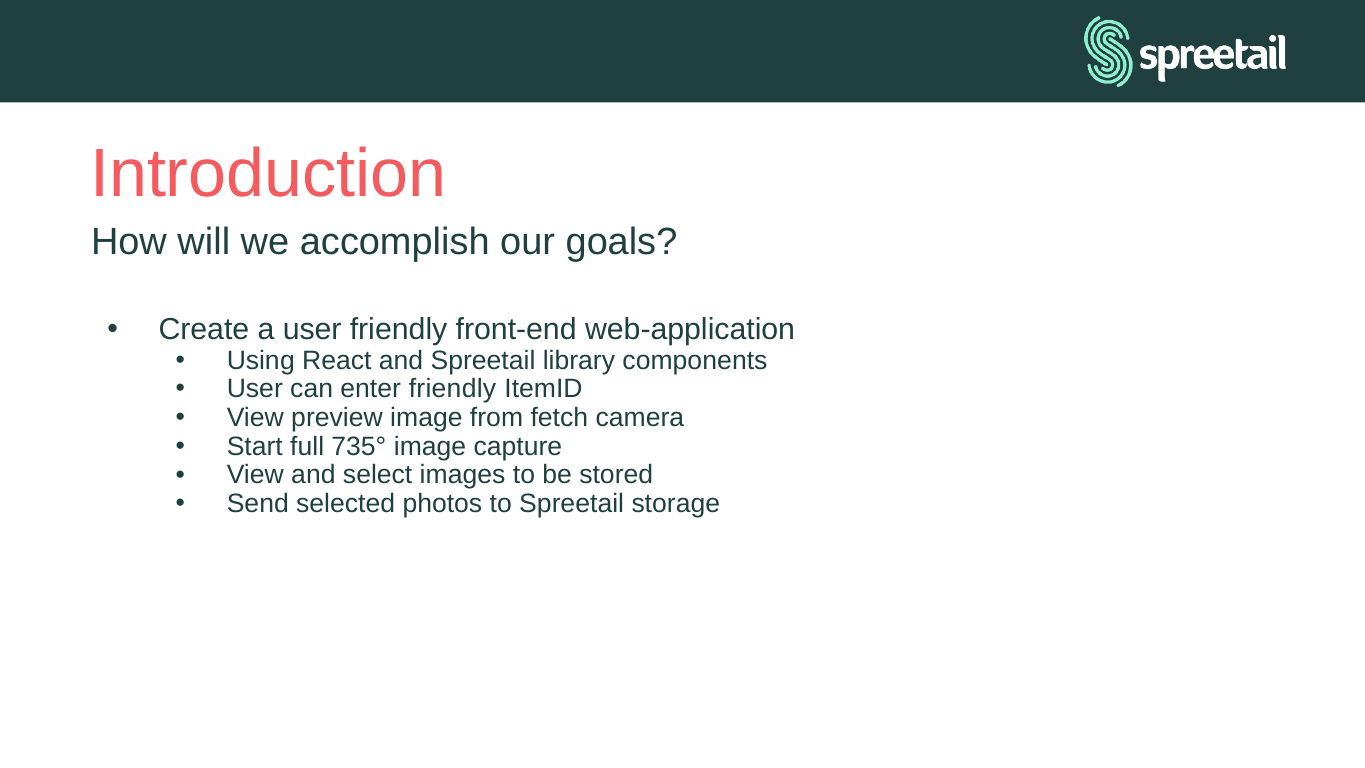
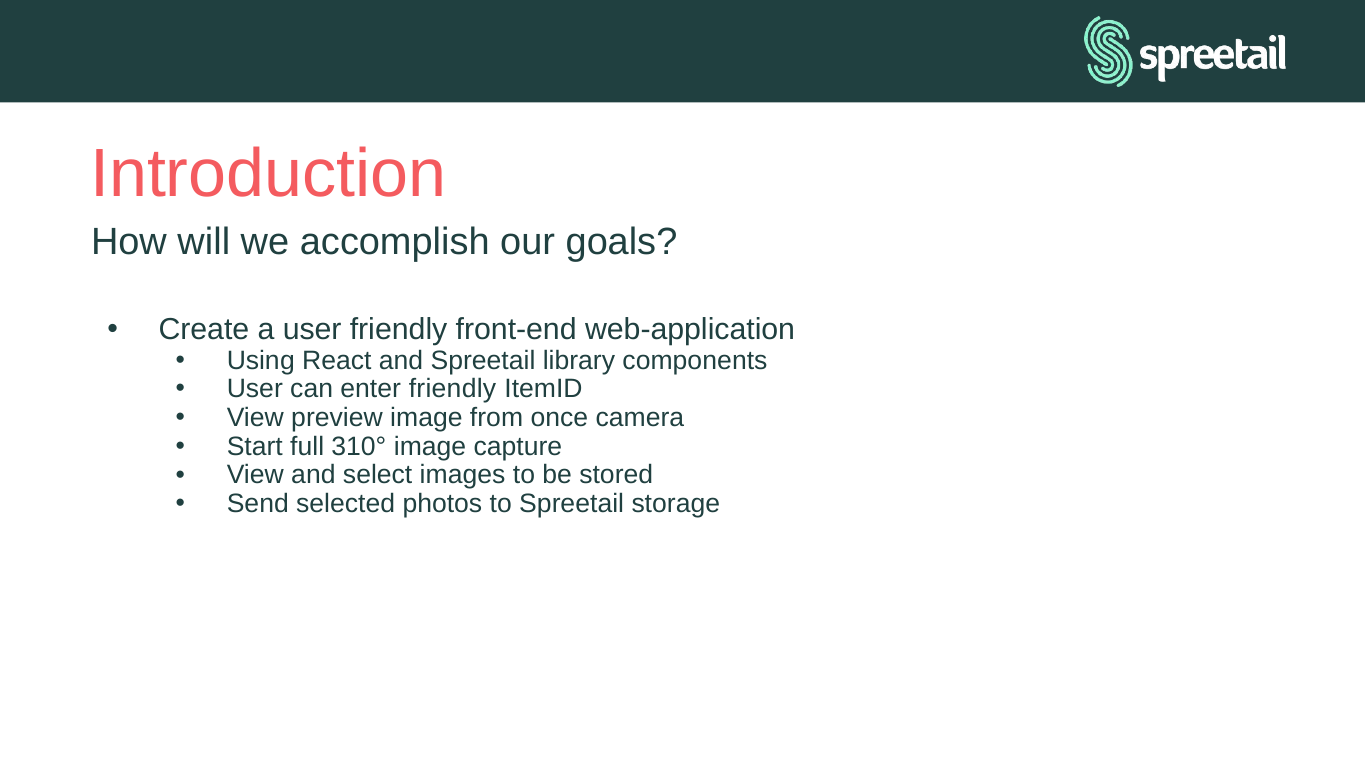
fetch: fetch -> once (559, 418)
735°: 735° -> 310° (359, 446)
